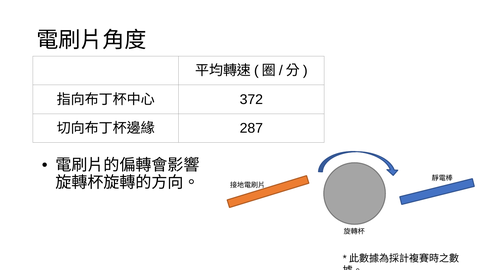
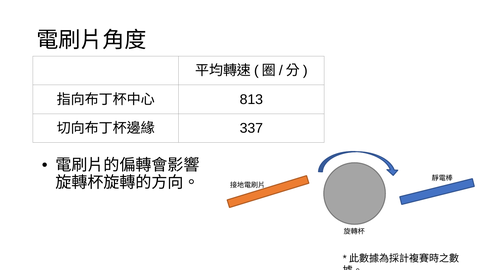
372: 372 -> 813 (251, 100)
287: 287 -> 337 (251, 128)
